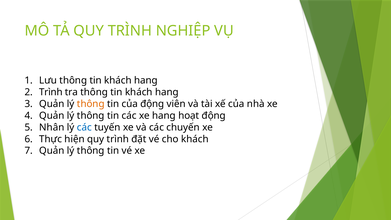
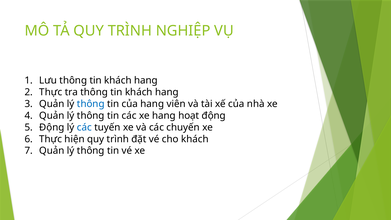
Trình: Trình -> Thực (51, 92)
thông colour: orange -> blue (91, 104)
của động: động -> hang (152, 104)
Nhân: Nhân -> Động (52, 127)
